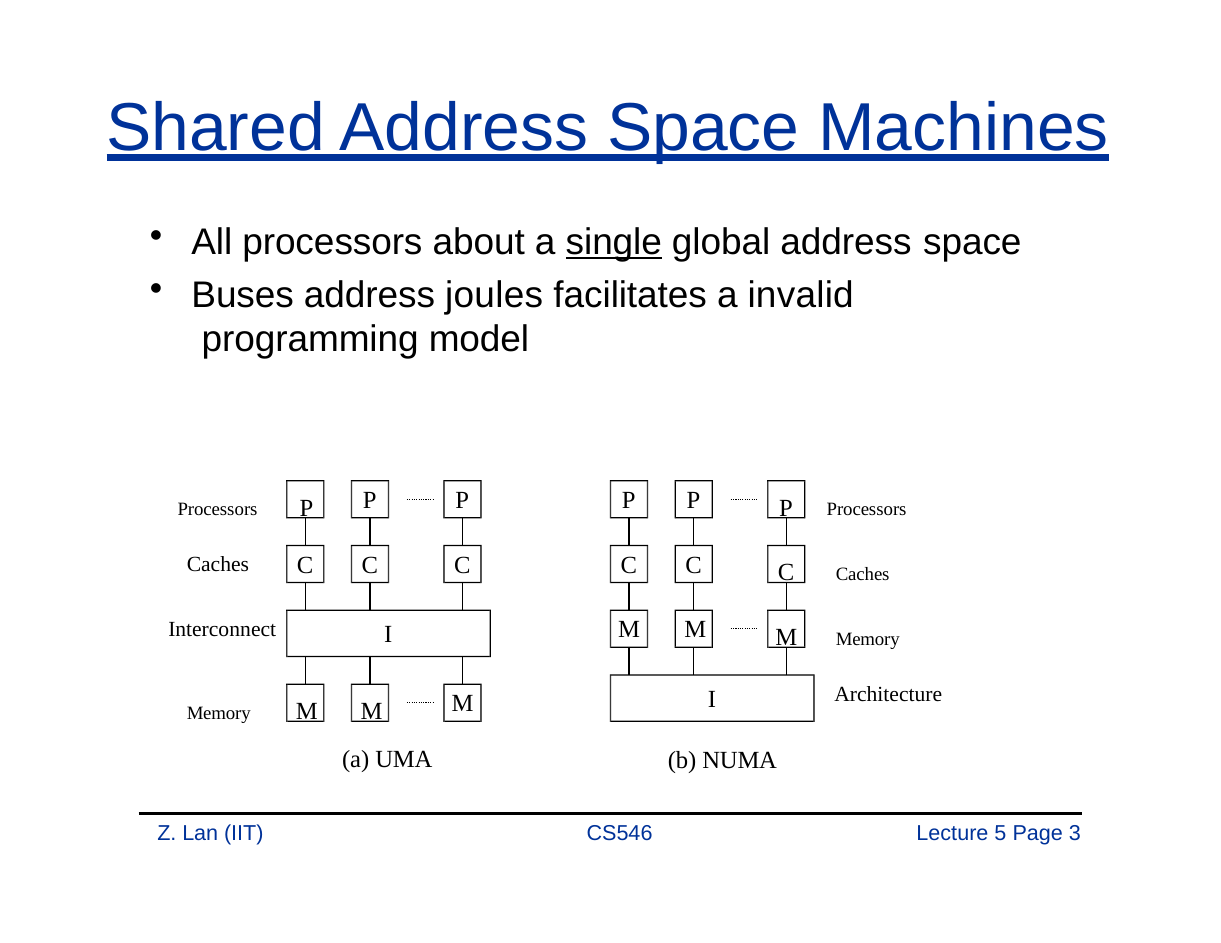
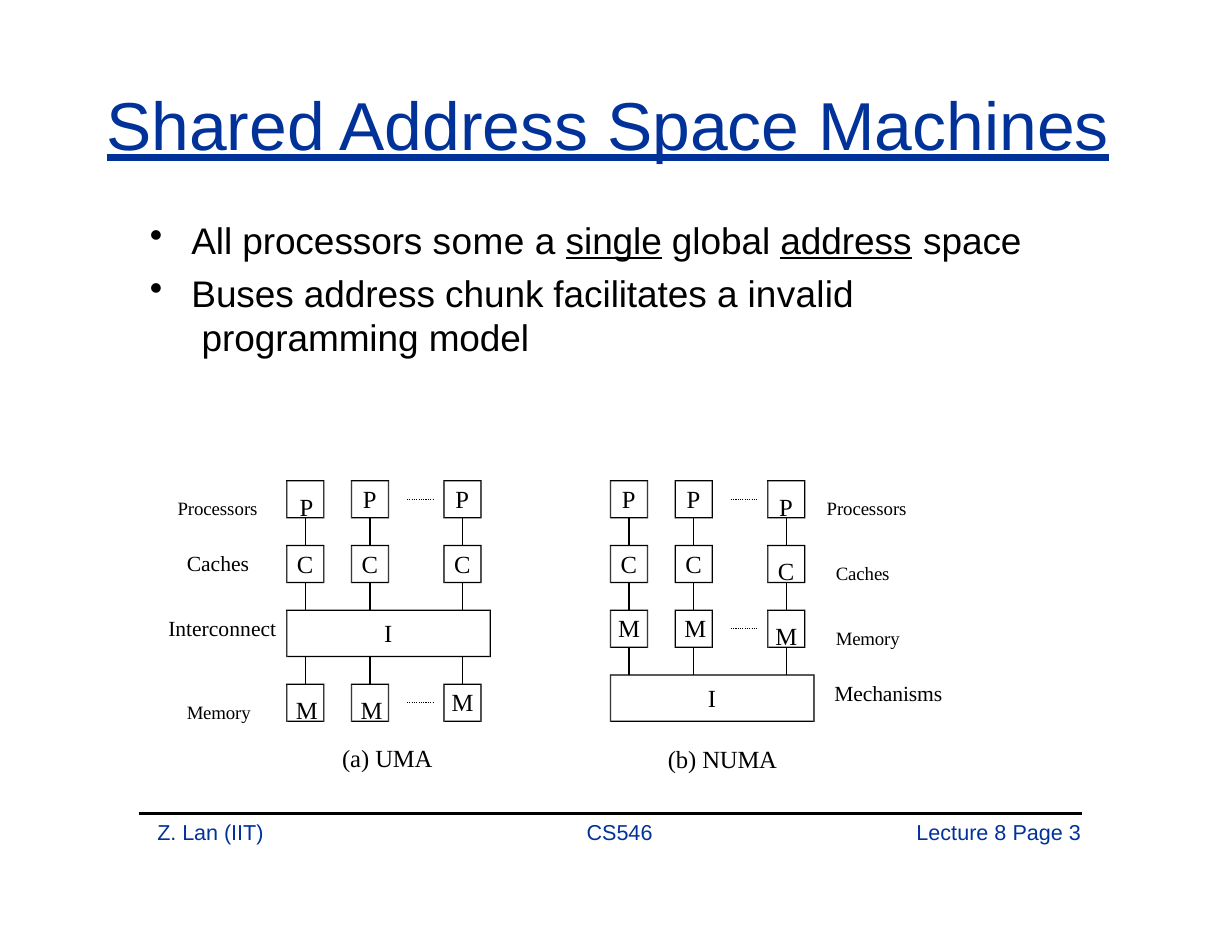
about: about -> some (479, 242)
address underline: none -> present (846, 242)
joules: joules -> chunk (494, 295)
Architecture: Architecture -> Mechanisms (888, 695)
5: 5 -> 8 (1000, 833)
